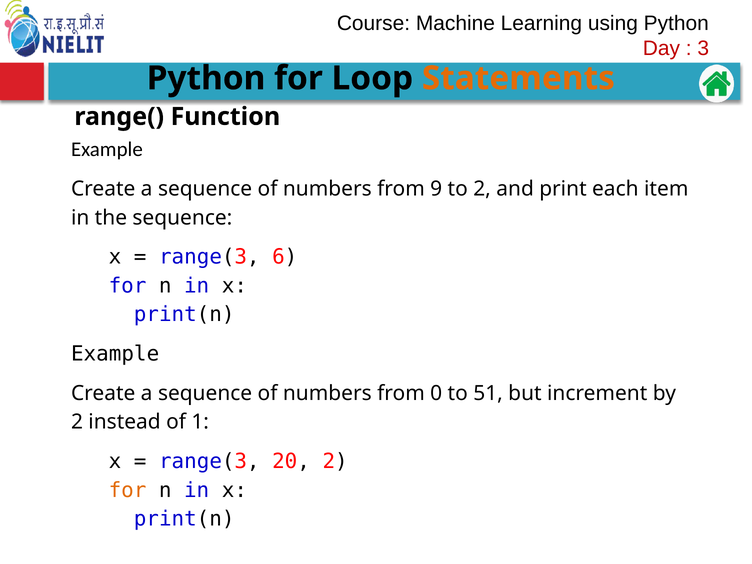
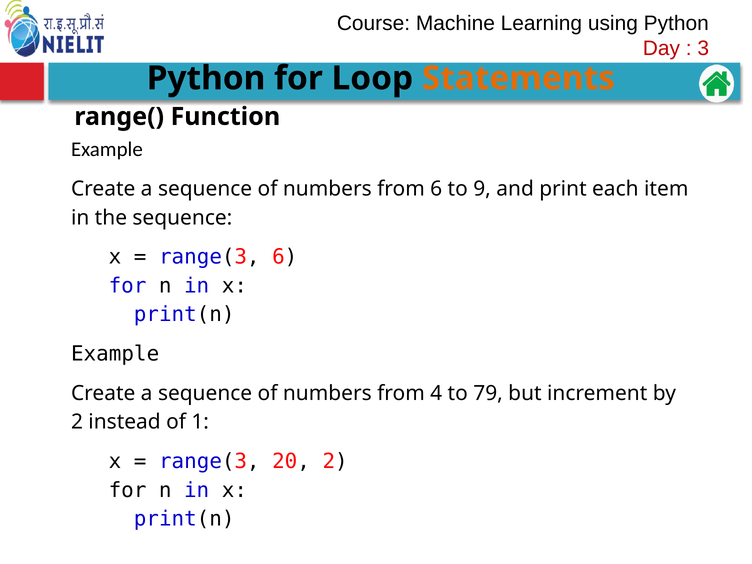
from 9: 9 -> 6 (436, 189)
to 2: 2 -> 9 (482, 189)
0: 0 -> 4 (436, 393)
51: 51 -> 79 (488, 393)
for colour: orange -> black (128, 490)
